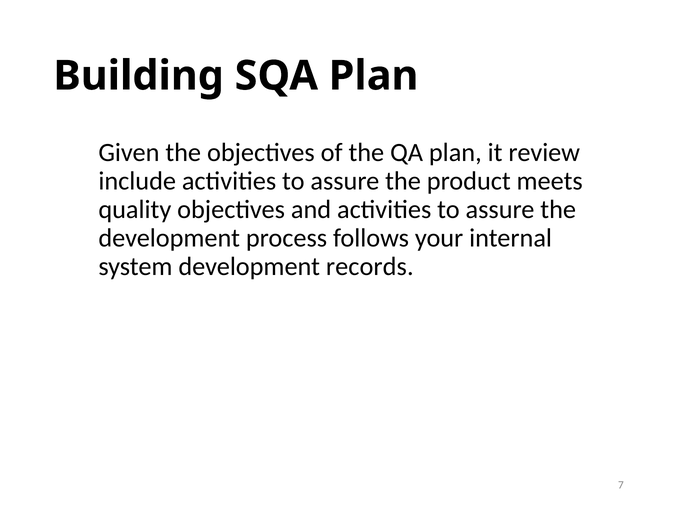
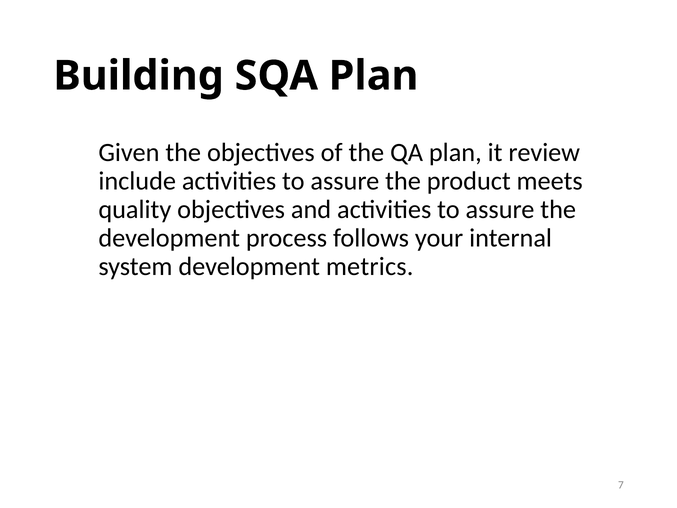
records: records -> metrics (370, 266)
